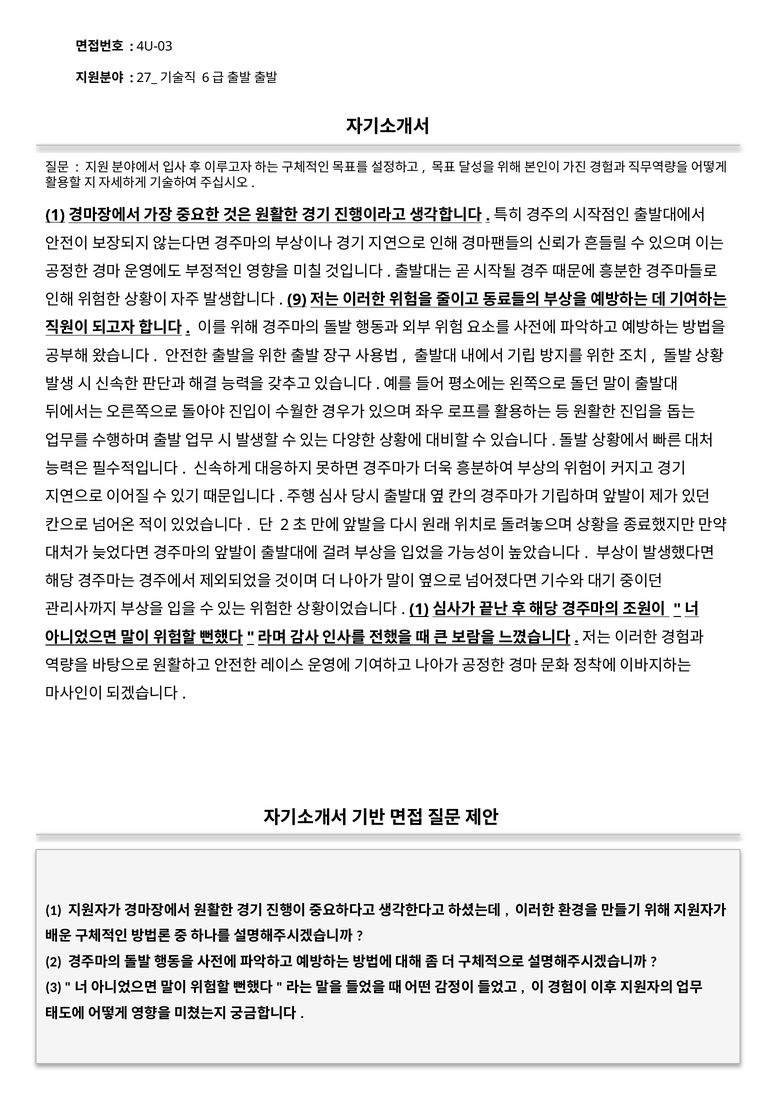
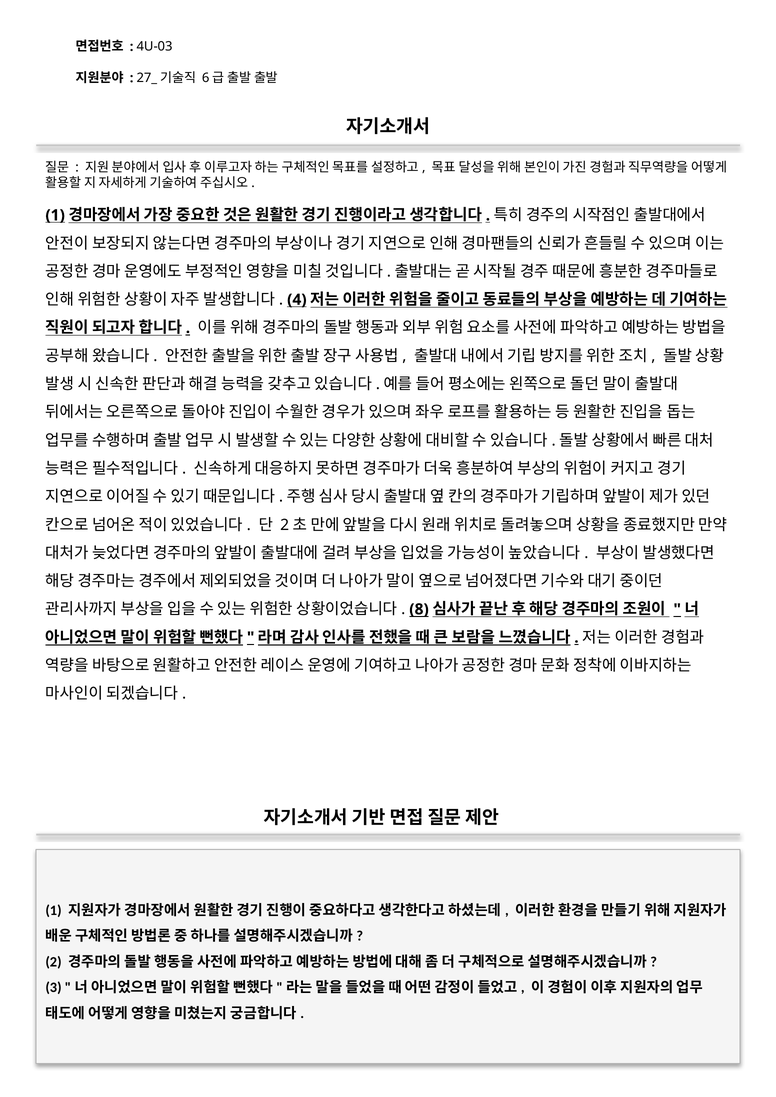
9: 9 -> 4 (297, 300)
1: 1 -> 8 (419, 610)
